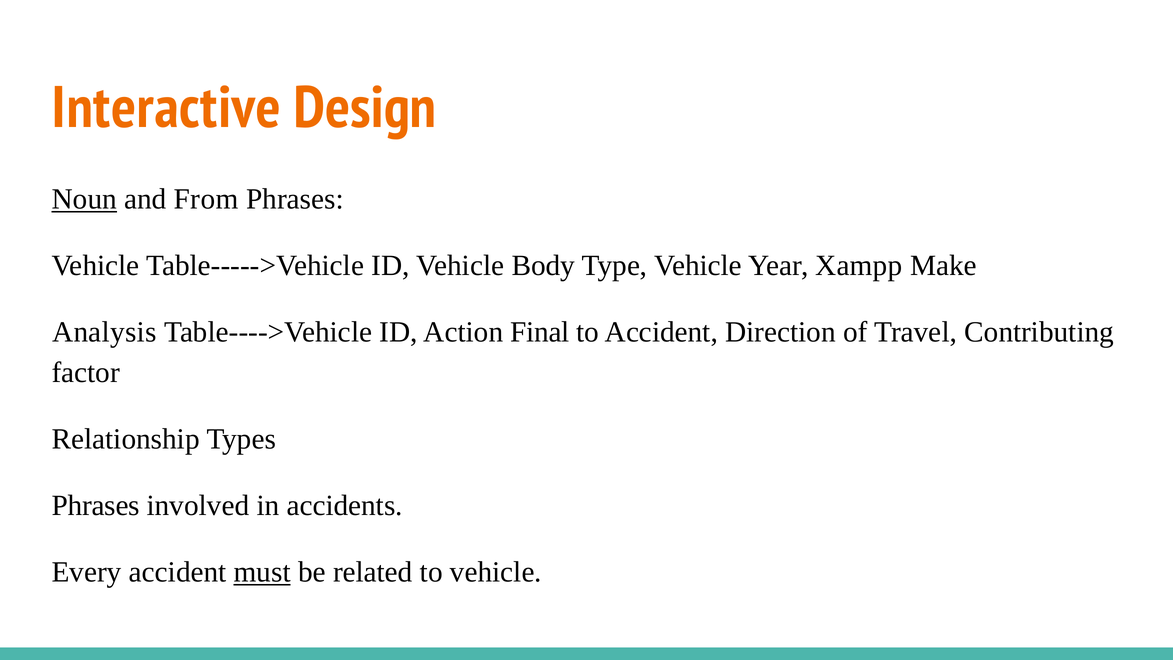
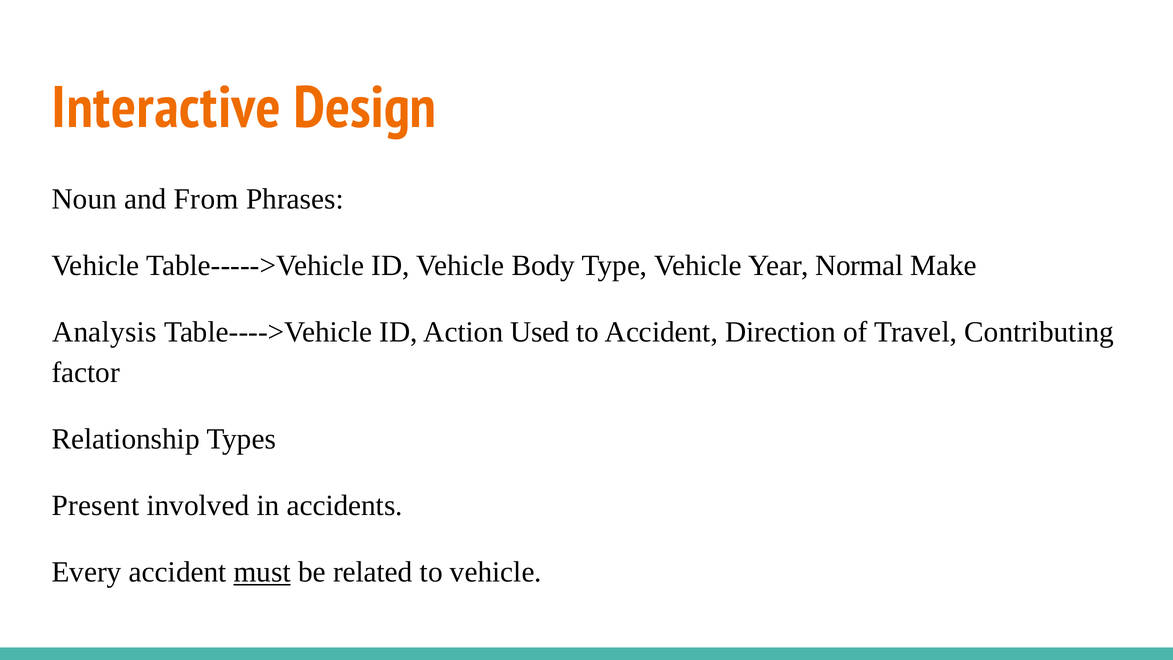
Noun underline: present -> none (84, 199)
Xampp: Xampp -> Normal (859, 266)
Final: Final -> Used (540, 332)
Phrases: Phrases -> Present (95, 506)
